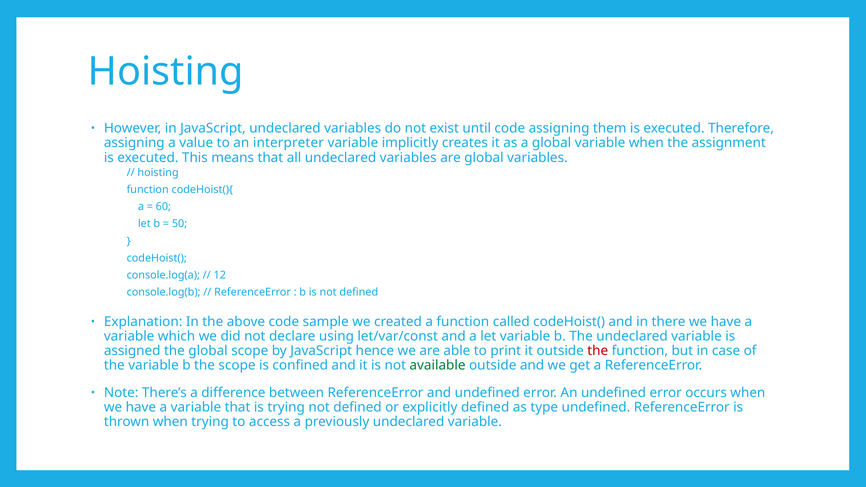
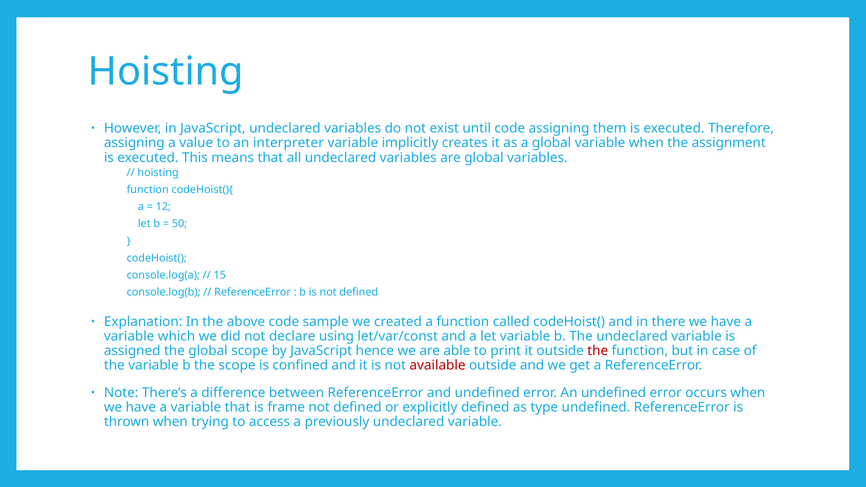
60: 60 -> 12 (163, 207)
12: 12 -> 15 (220, 275)
available colour: green -> red (438, 366)
is trying: trying -> frame (286, 407)
